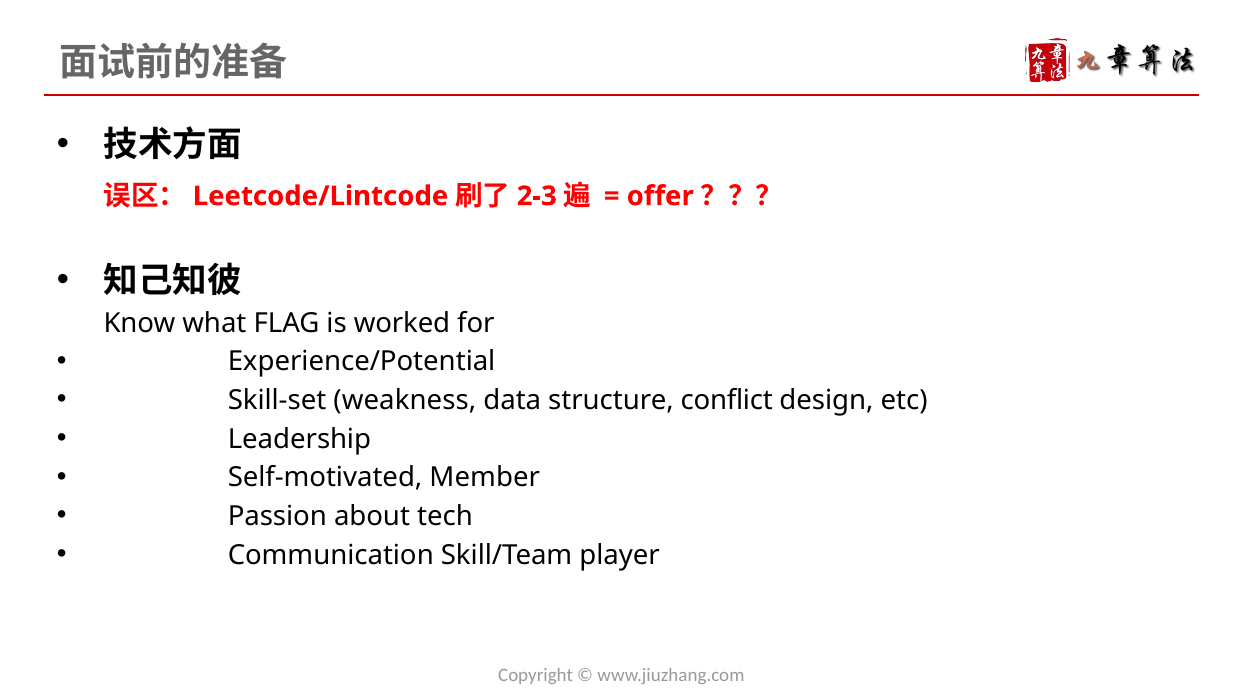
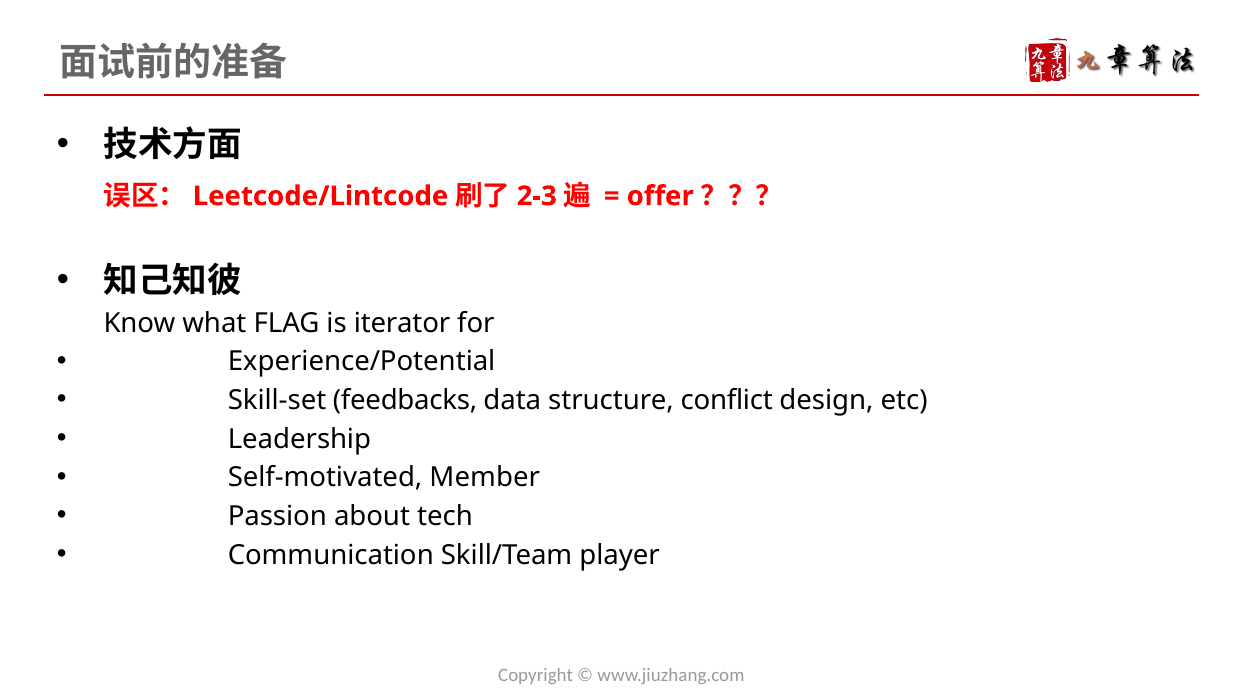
worked: worked -> iterator (402, 323)
weakness: weakness -> feedbacks (405, 401)
